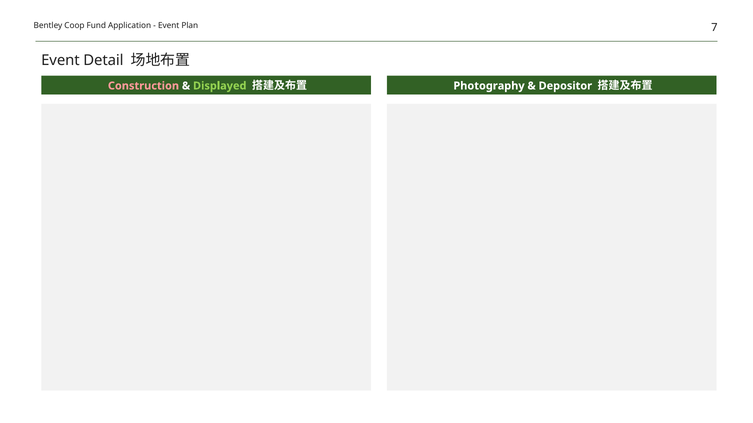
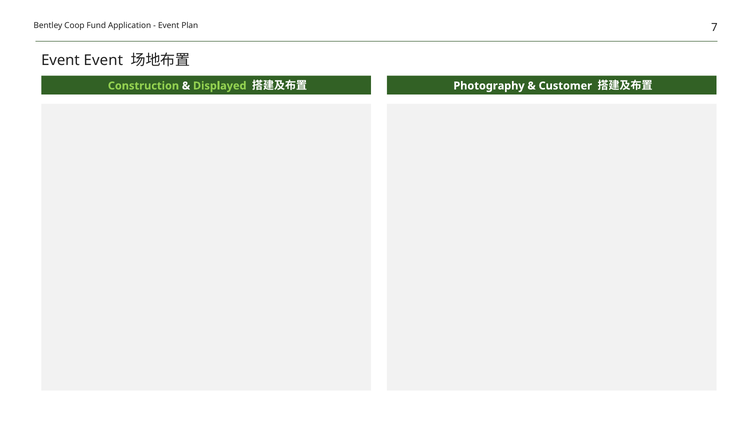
Event Detail: Detail -> Event (103, 60)
Construction colour: pink -> light green (143, 86)
Depositor: Depositor -> Customer (565, 86)
